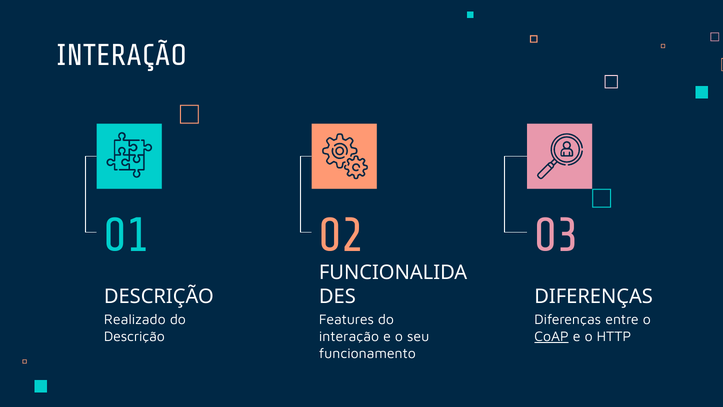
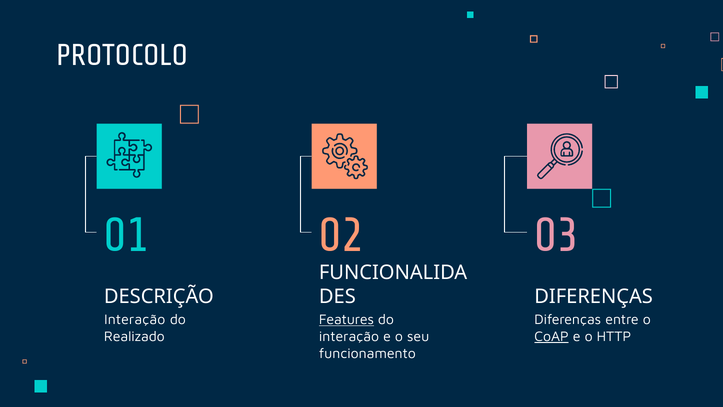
INTERAÇÃO: INTERAÇÃO -> PROTOCOLO (122, 55)
Realizado: Realizado -> Interação (135, 319)
Features underline: none -> present (346, 319)
Descrição: Descrição -> Realizado (134, 336)
